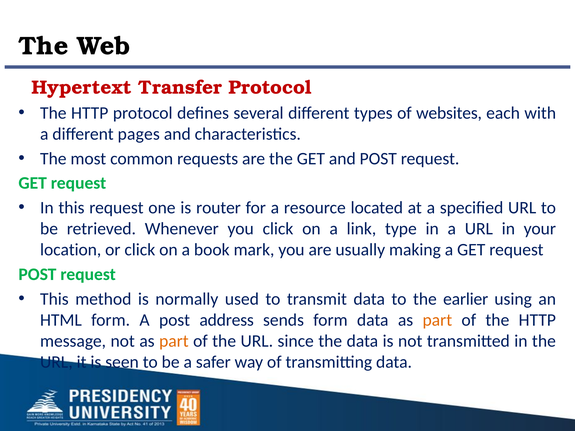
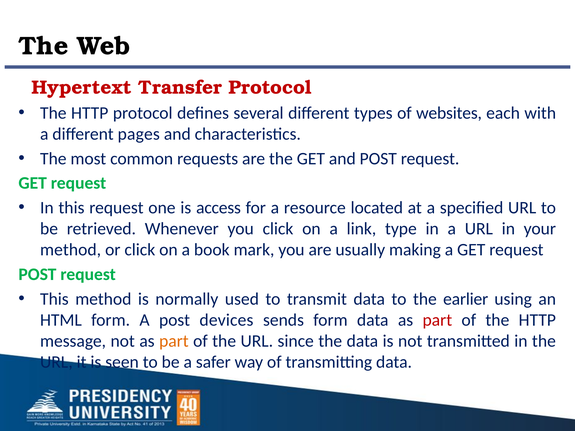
router: router -> access (219, 208)
location: location -> method (71, 250)
address: address -> devices (226, 320)
part colour: orange -> red (437, 320)
